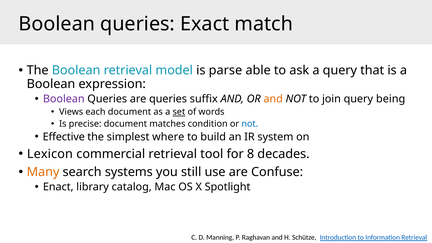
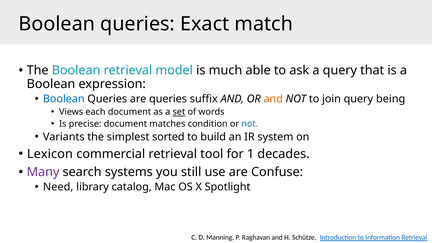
parse: parse -> much (225, 70)
Boolean colour: purple -> blue (64, 99)
Effective: Effective -> Variants (64, 137)
where: where -> sorted (168, 137)
8: 8 -> 1 (251, 154)
Many colour: orange -> purple (43, 172)
Enact: Enact -> Need (58, 187)
